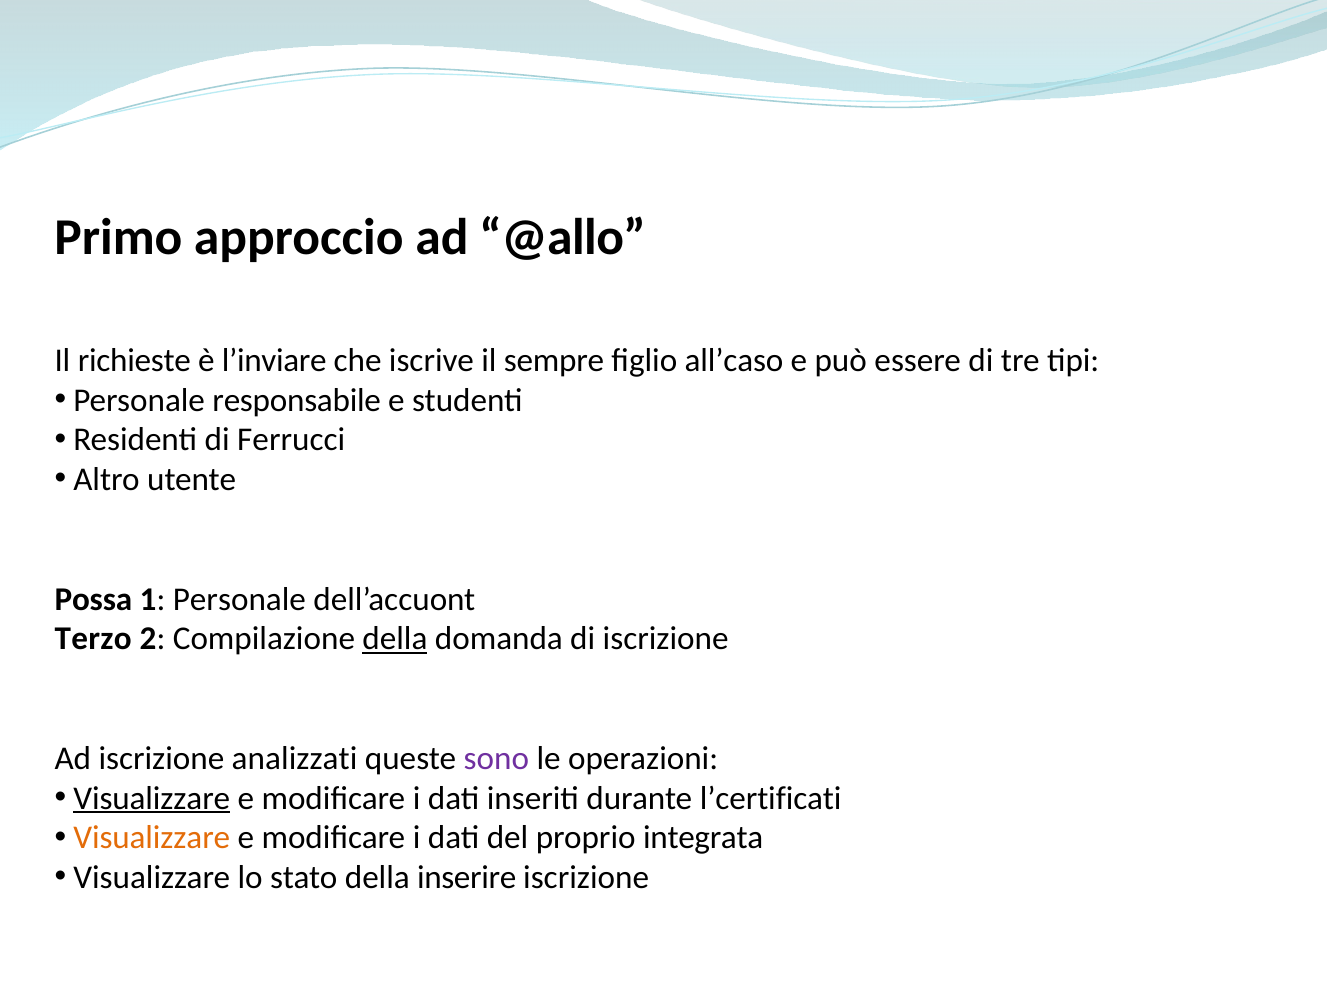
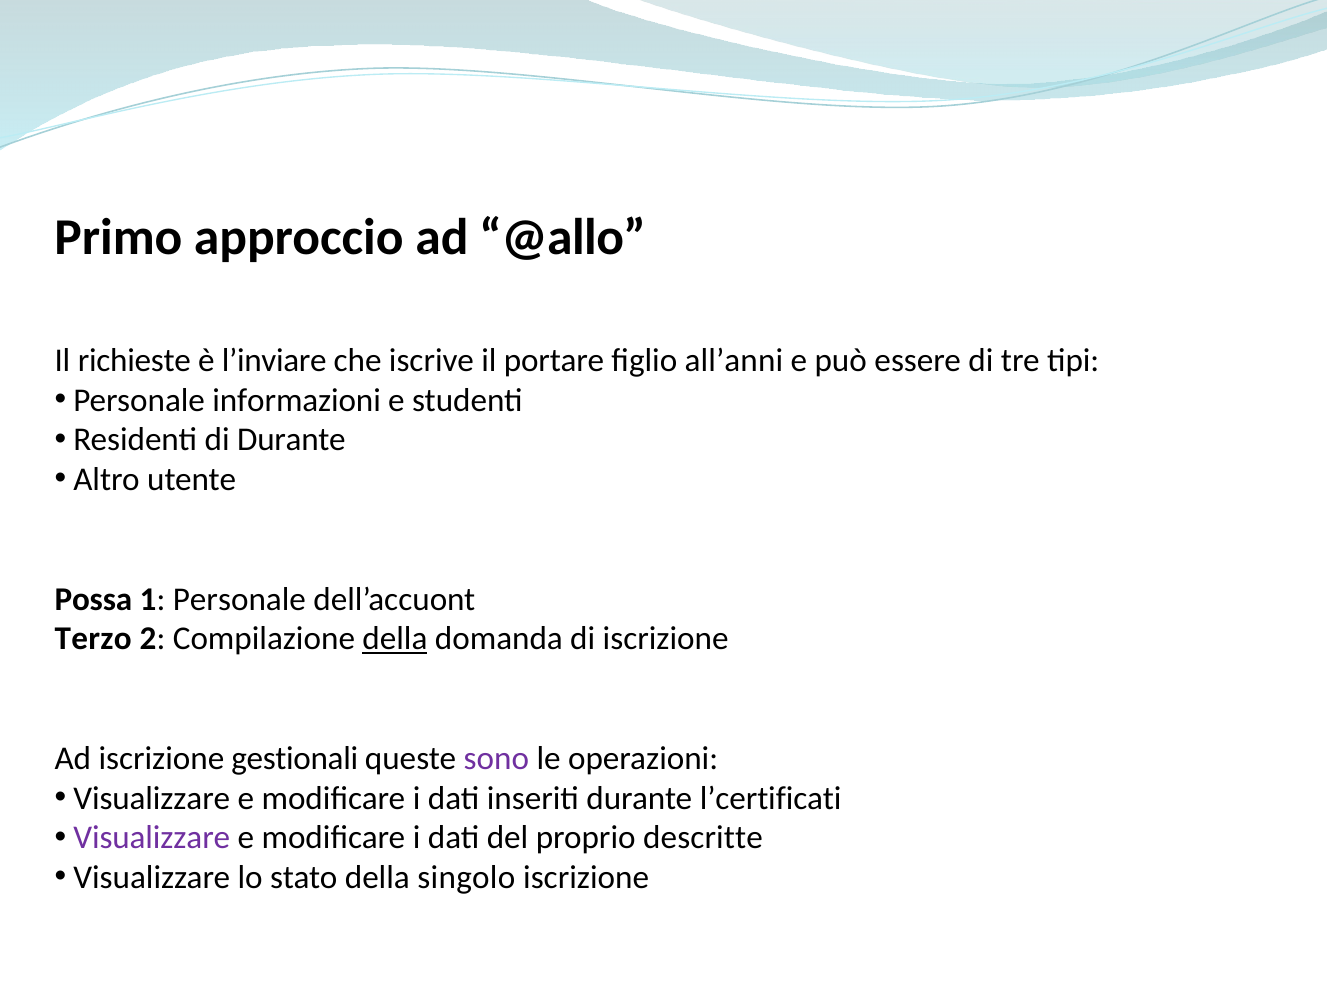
sempre: sempre -> portare (554, 360)
all’caso: all’caso -> all’anni (734, 360)
responsabile: responsabile -> informazioni (297, 400)
di Ferrucci: Ferrucci -> Durante (291, 440)
analizzati: analizzati -> gestionali (295, 759)
Visualizzare underline: present -> none (152, 798)
Visualizzare colour: orange -> purple (152, 838)
integrata: integrata -> descritte (703, 838)
inserire: inserire -> singolo (466, 878)
